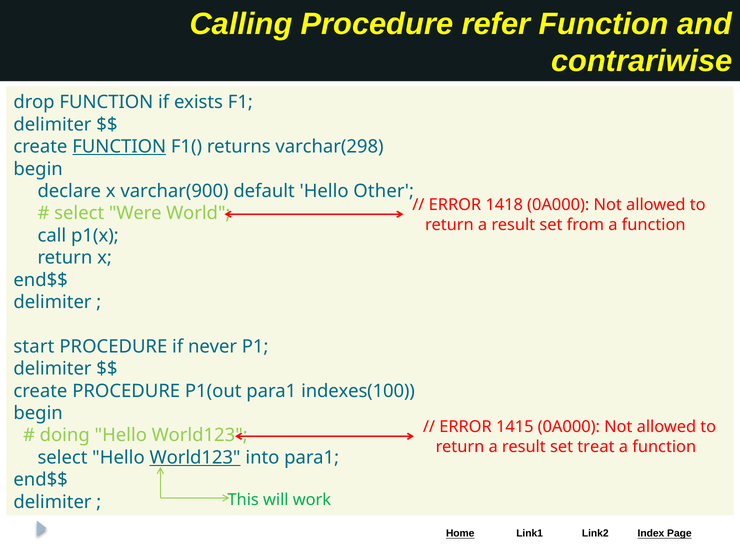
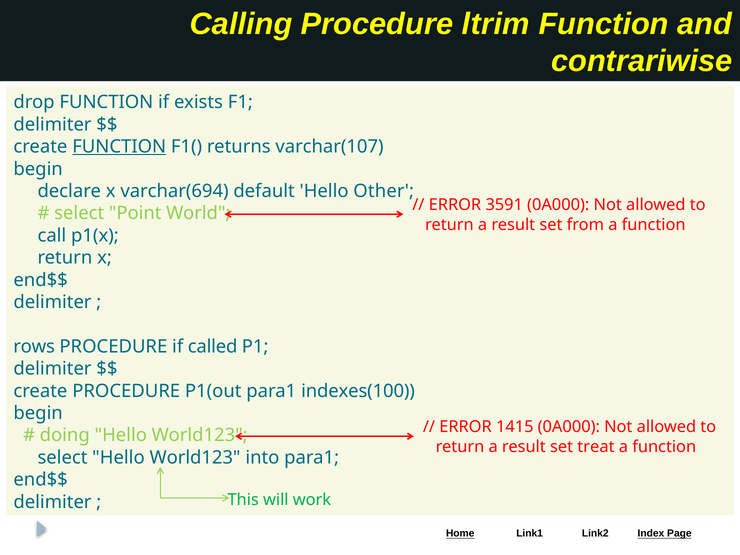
refer: refer -> ltrim (496, 24)
varchar(298: varchar(298 -> varchar(107 (330, 147)
varchar(900: varchar(900 -> varchar(694 (175, 191)
1418: 1418 -> 3591 (504, 205)
Were: Were -> Point (135, 213)
start: start -> rows (34, 347)
never: never -> called (213, 347)
World123 underline: present -> none (195, 458)
